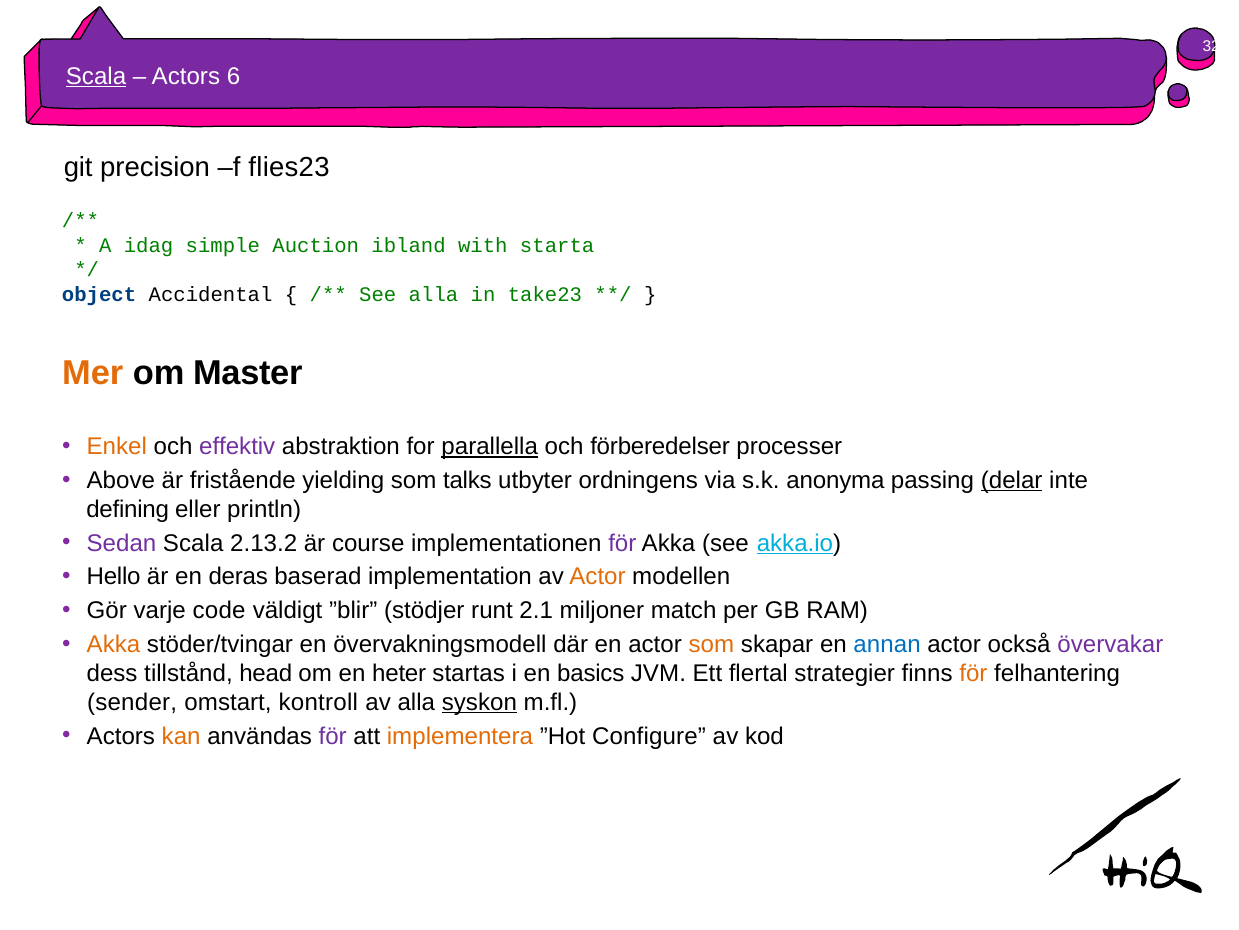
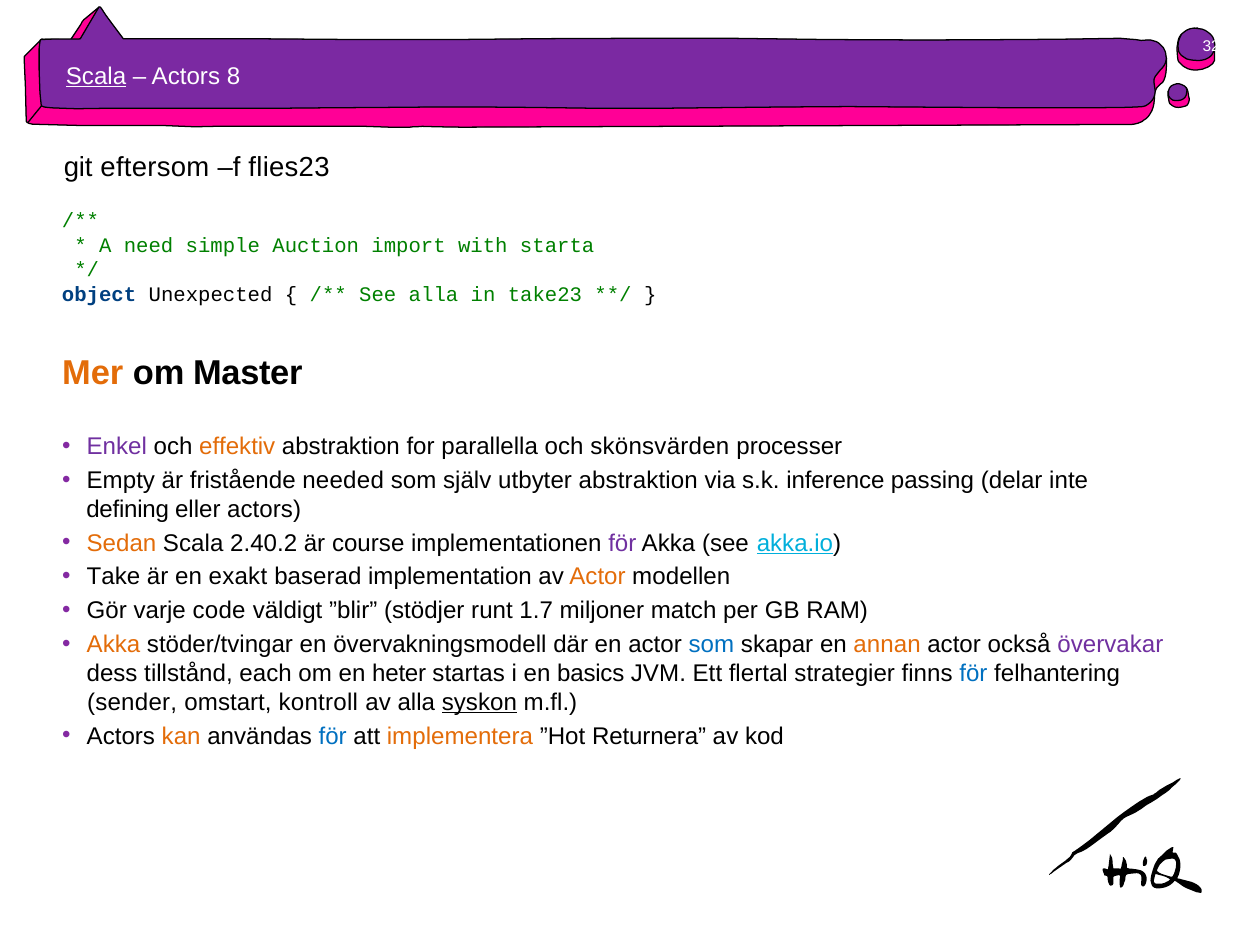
6: 6 -> 8 (233, 76)
precision: precision -> eftersom (155, 167)
idag: idag -> need (149, 245)
ibland: ibland -> import (409, 245)
Accidental: Accidental -> Unexpected (211, 295)
Enkel colour: orange -> purple (117, 446)
effektiv colour: purple -> orange (237, 446)
parallella underline: present -> none (490, 446)
förberedelser: förberedelser -> skönsvärden (660, 446)
Above: Above -> Empty (121, 480)
yielding: yielding -> needed (343, 480)
talks: talks -> själv (467, 480)
utbyter ordningens: ordningens -> abstraktion (638, 480)
anonyma: anonyma -> inference (835, 480)
delar underline: present -> none (1012, 480)
eller println: println -> actors (264, 509)
Sedan colour: purple -> orange (122, 543)
2.13.2: 2.13.2 -> 2.40.2 (264, 543)
Hello: Hello -> Take (113, 576)
deras: deras -> exakt (238, 576)
2.1: 2.1 -> 1.7 (536, 610)
som colour: orange -> blue (711, 644)
annan colour: blue -> orange (887, 644)
head: head -> each (266, 673)
för colour: orange -> blue (973, 673)
för colour: purple -> blue (333, 735)
Configure: Configure -> Returnera (649, 735)
